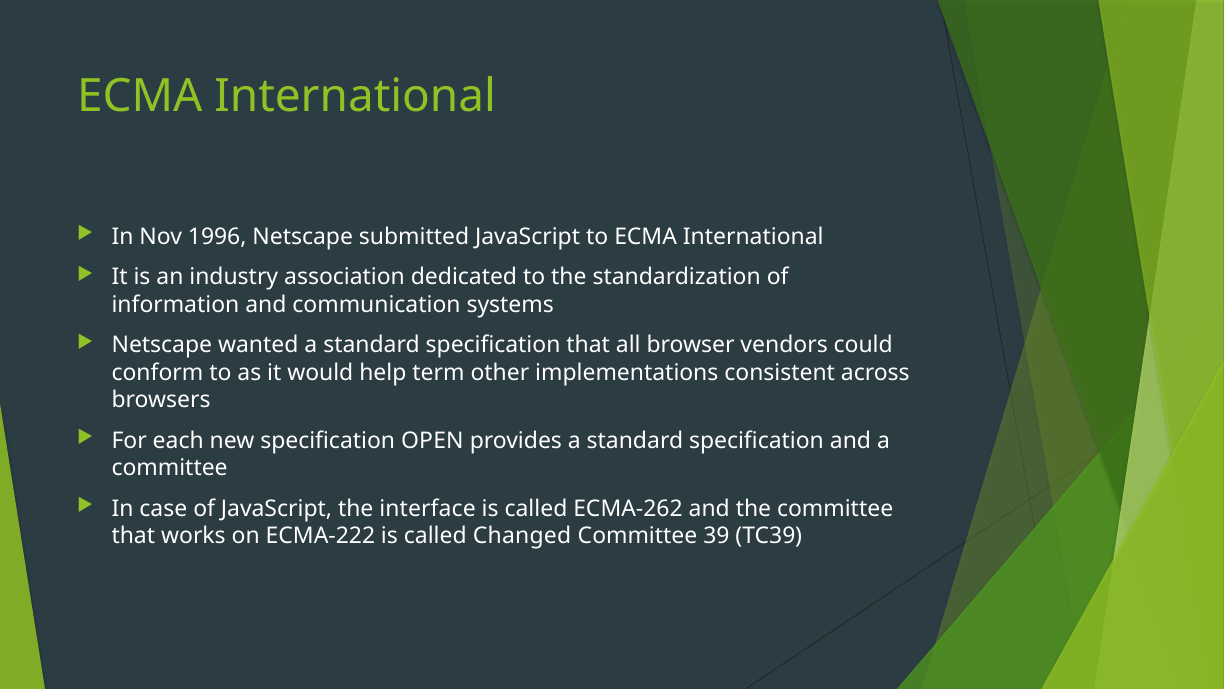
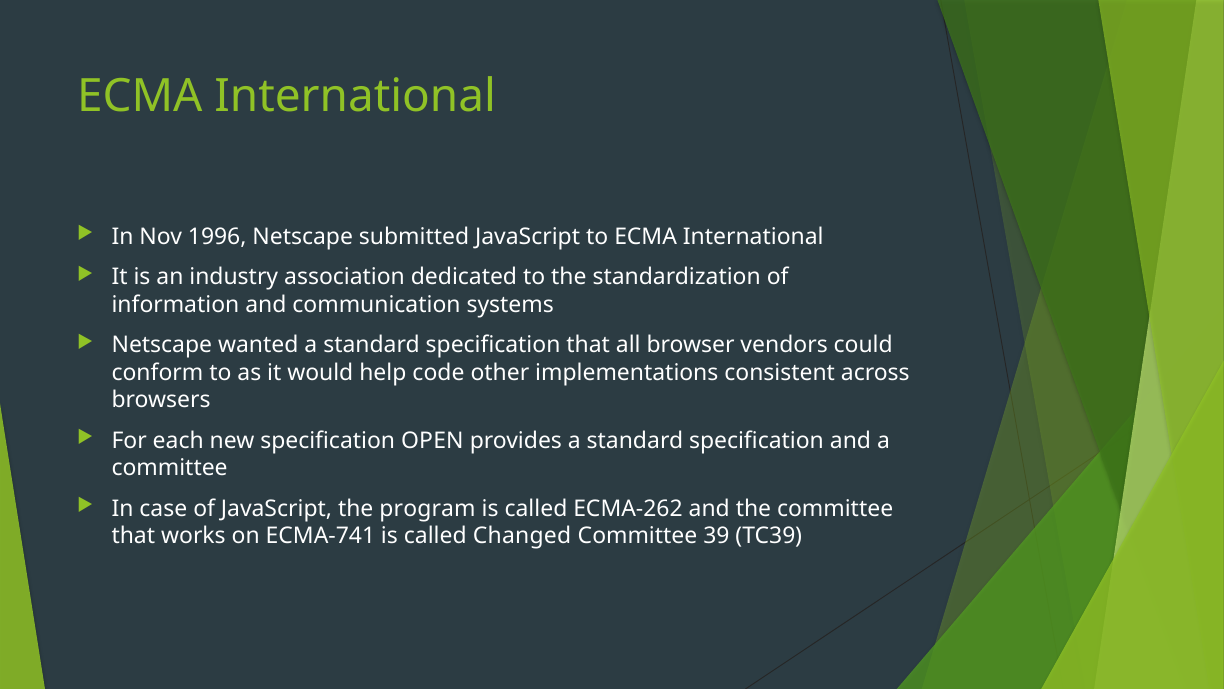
term: term -> code (438, 373)
interface: interface -> program (428, 508)
ECMA-222: ECMA-222 -> ECMA-741 (320, 536)
